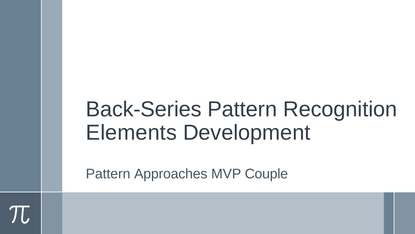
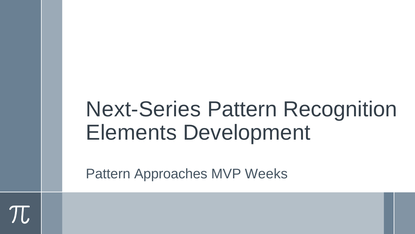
Back-Series: Back-Series -> Next-Series (144, 109)
Couple: Couple -> Weeks (266, 173)
